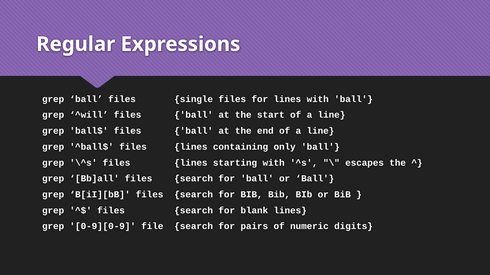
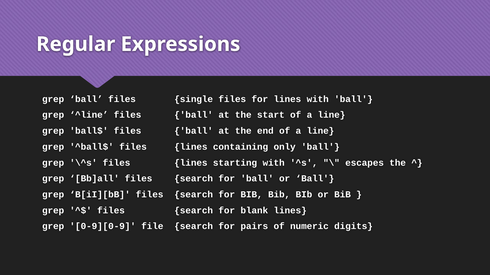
^will: ^will -> ^line (89, 115)
